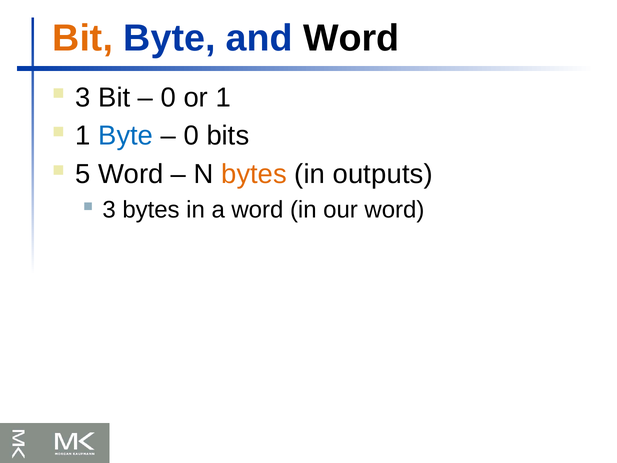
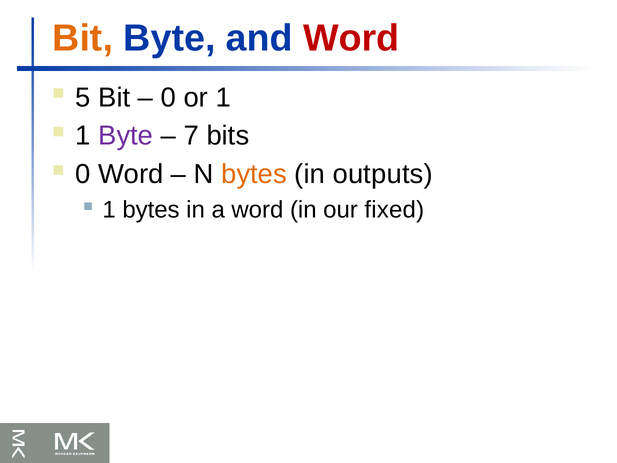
Word colour: black -> red (351, 38)
3: 3 -> 5 (83, 97)
Byte colour: blue -> purple (126, 136)
0: 0 -> 7 (191, 136)
5: 5 -> 0 (83, 174)
3: 3 -> 1 (109, 210)
our word: word -> fixed (394, 210)
